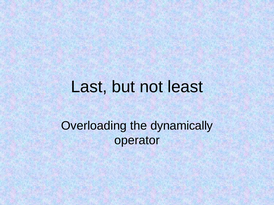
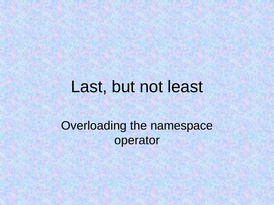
dynamically: dynamically -> namespace (182, 126)
